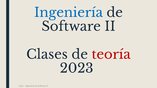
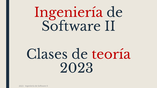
Ingeniería colour: blue -> red (69, 13)
